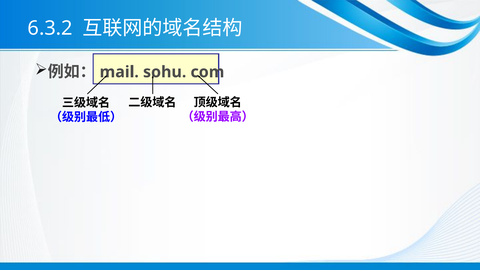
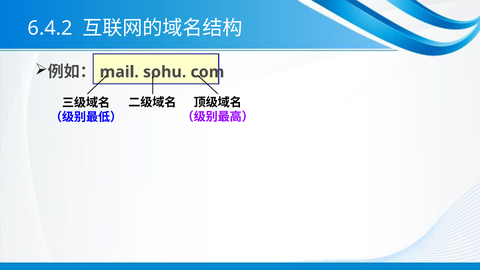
6.3.2: 6.3.2 -> 6.4.2 (50, 28)
